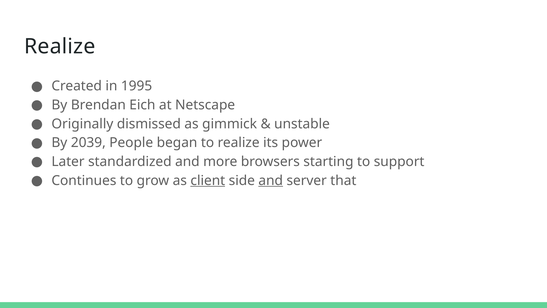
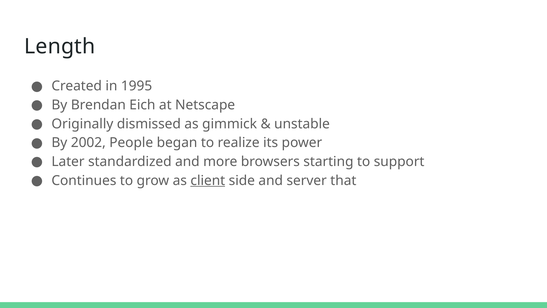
Realize: Realize -> Length (60, 46)
2039: 2039 -> 2002 (88, 143)
and underline: present -> none (271, 180)
